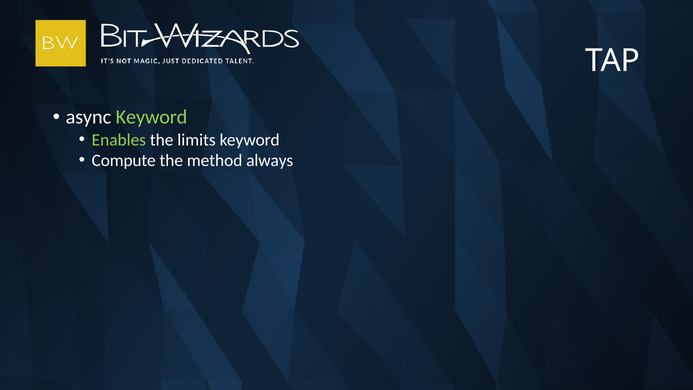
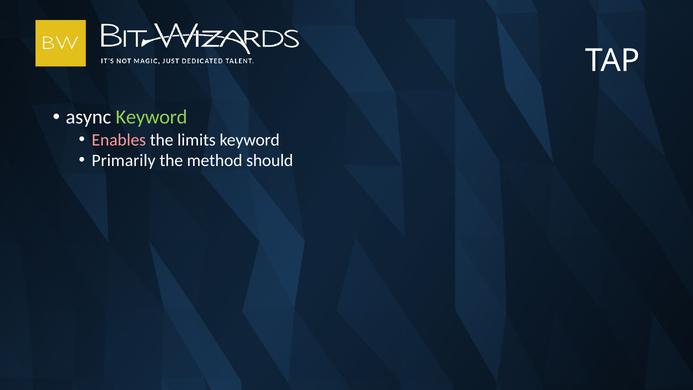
Enables colour: light green -> pink (119, 140)
Compute: Compute -> Primarily (124, 161)
always: always -> should (270, 161)
